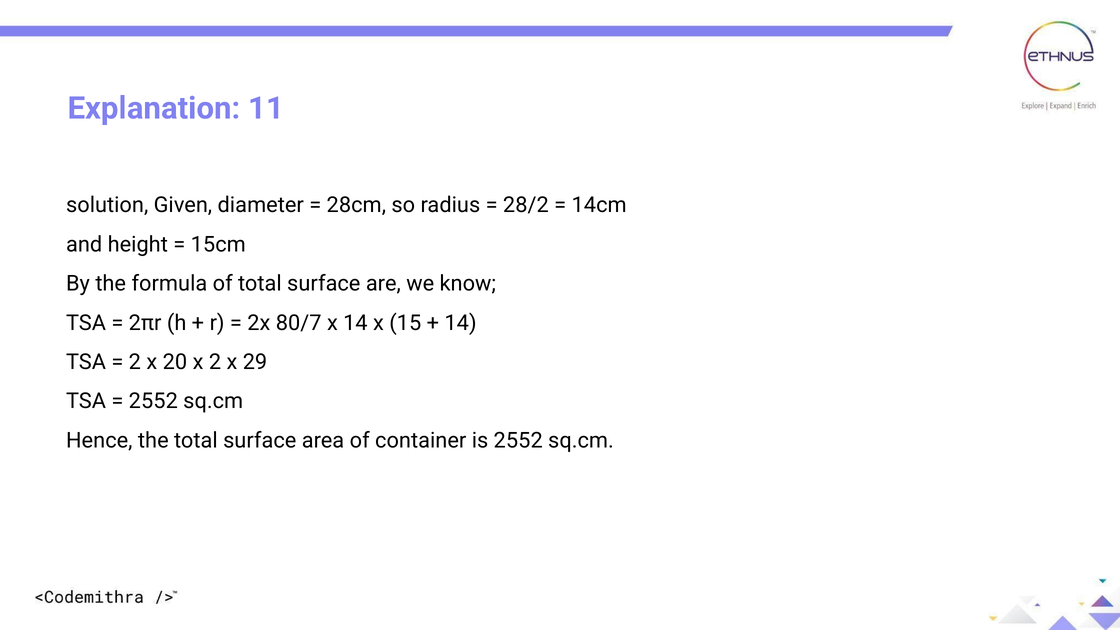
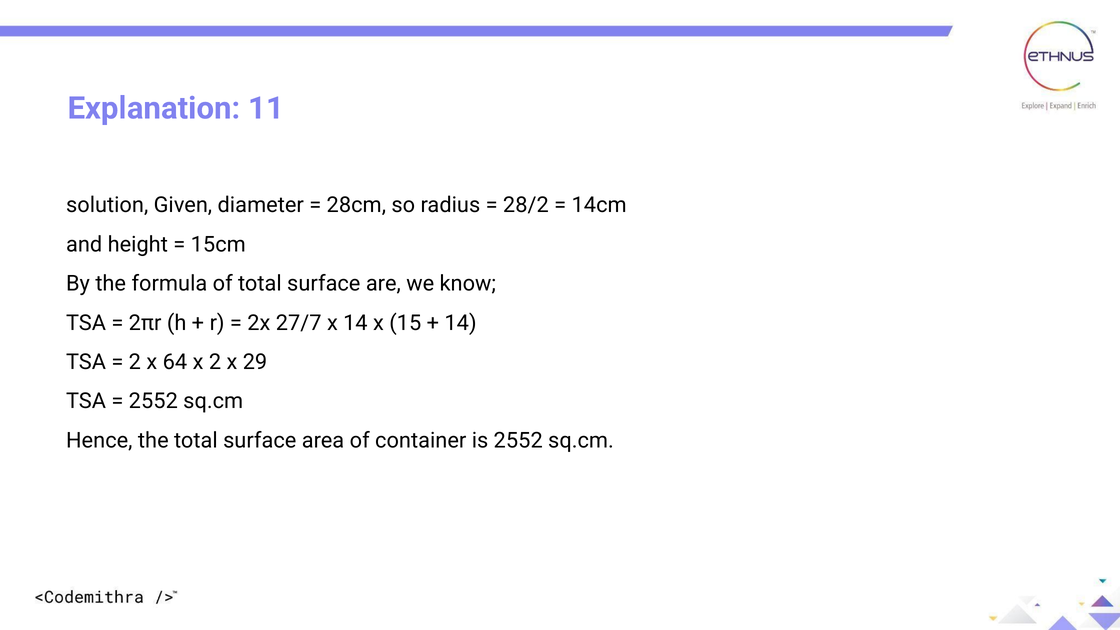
80/7: 80/7 -> 27/7 (299, 323)
20: 20 -> 64 (175, 362)
